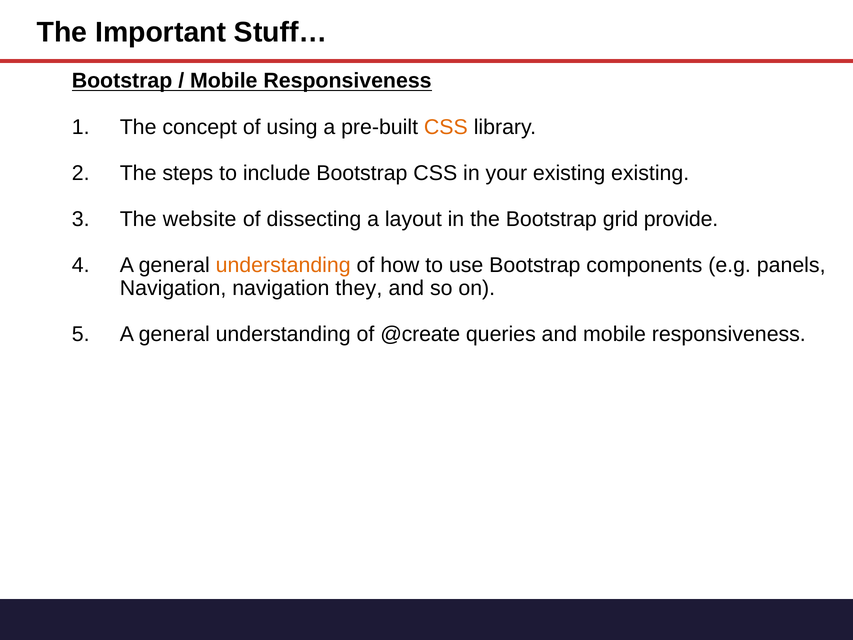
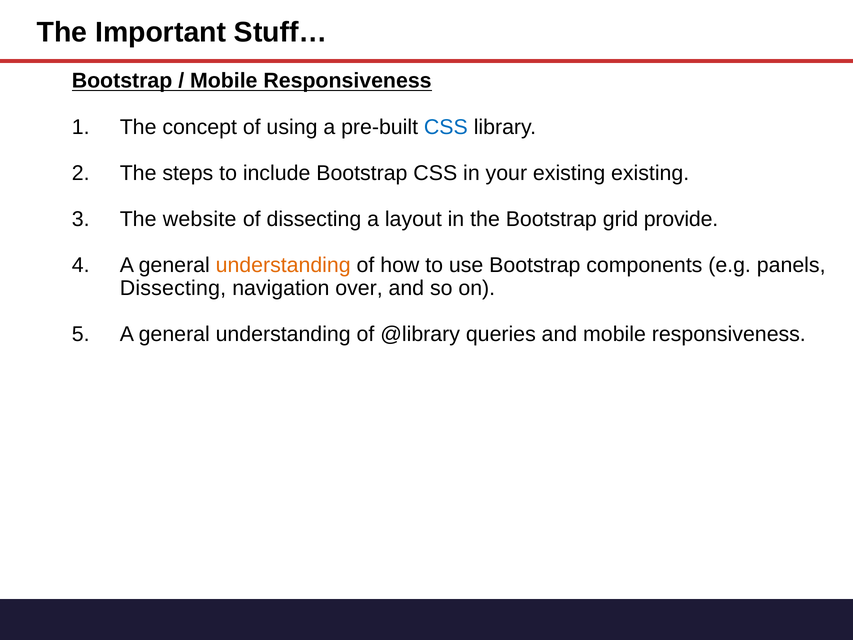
CSS colour: orange -> blue (446, 127)
Navigation: Navigation -> Dissecting (173, 288)
they: they -> over (359, 288)
@create: @create -> @library (420, 334)
